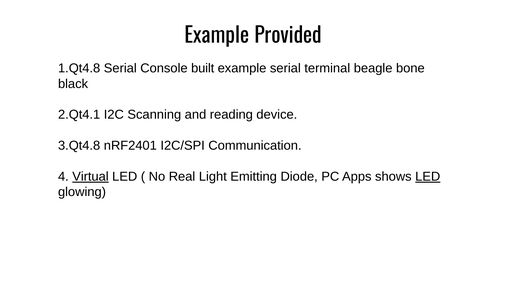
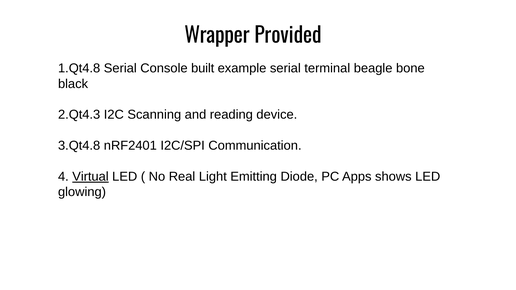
Example: Example -> Wrapper (217, 36)
2.Qt4.1: 2.Qt4.1 -> 2.Qt4.3 (79, 115)
LED underline: present -> none (428, 177)
